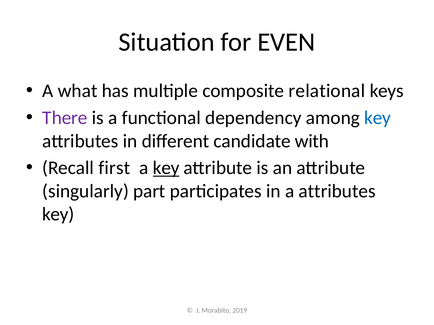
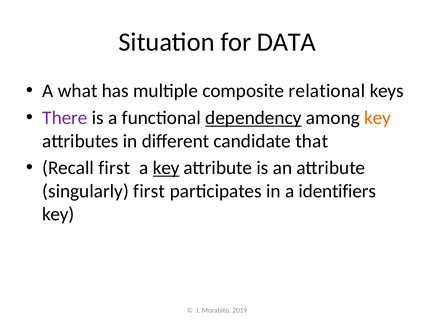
EVEN: EVEN -> DATA (286, 42)
dependency underline: none -> present (253, 118)
key colour: blue -> orange (378, 118)
with: with -> that (312, 141)
singularly part: part -> first (149, 191)
a attributes: attributes -> identifiers (337, 191)
